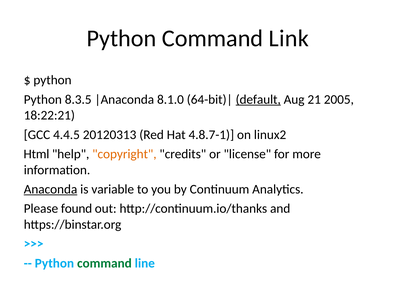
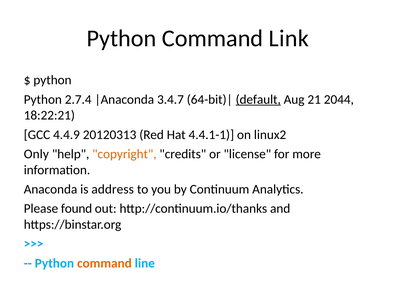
8.3.5: 8.3.5 -> 2.7.4 (78, 99)
8.1.0: 8.1.0 -> 3.4.7 (170, 99)
2005: 2005 -> 2044 (339, 99)
4.4.5: 4.4.5 -> 4.4.9 (66, 135)
4.8.7-1: 4.8.7-1 -> 4.4.1-1 (211, 135)
Html: Html -> Only (36, 154)
Anaconda underline: present -> none (51, 189)
variable: variable -> address (113, 189)
command colour: green -> orange (104, 263)
